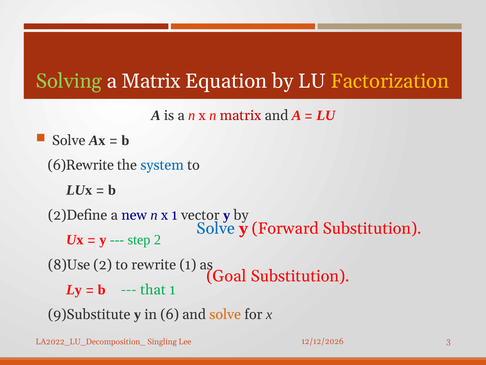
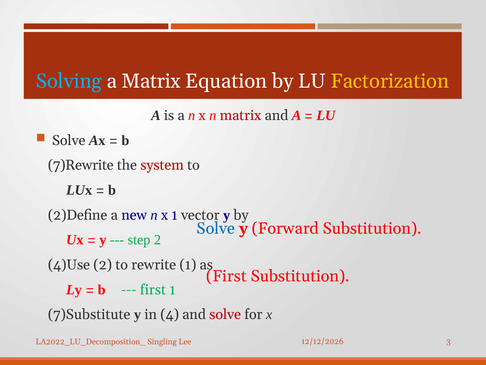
Solving colour: light green -> light blue (69, 81)
6)Rewrite: 6)Rewrite -> 7)Rewrite (81, 165)
system colour: blue -> red (162, 165)
8)Use: 8)Use -> 4)Use (69, 264)
Goal: Goal -> First (226, 276)
that: that -> first (153, 289)
9)Substitute: 9)Substitute -> 7)Substitute (89, 314)
6: 6 -> 4 (170, 314)
solve colour: orange -> red (225, 314)
